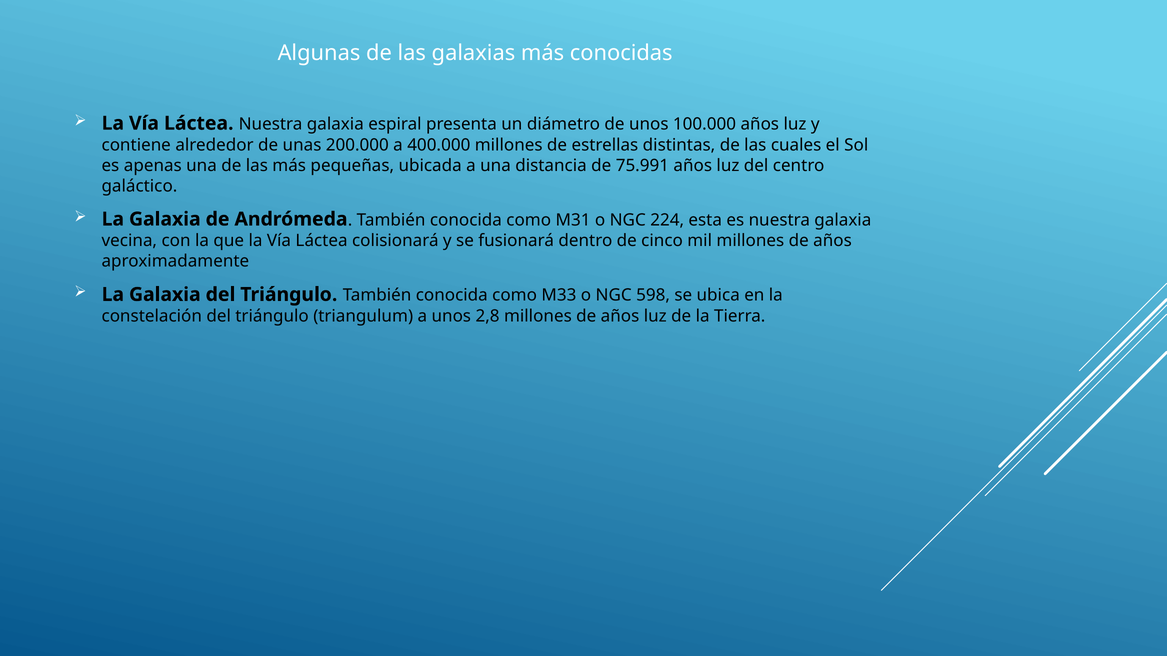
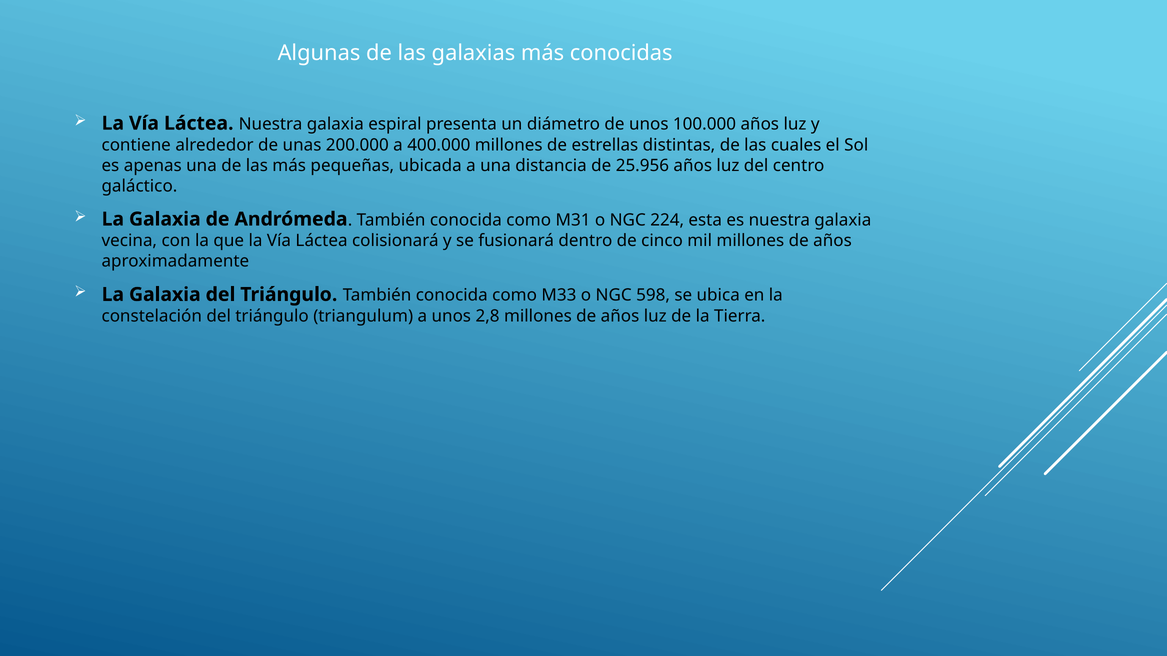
75.991: 75.991 -> 25.956 (642, 166)
